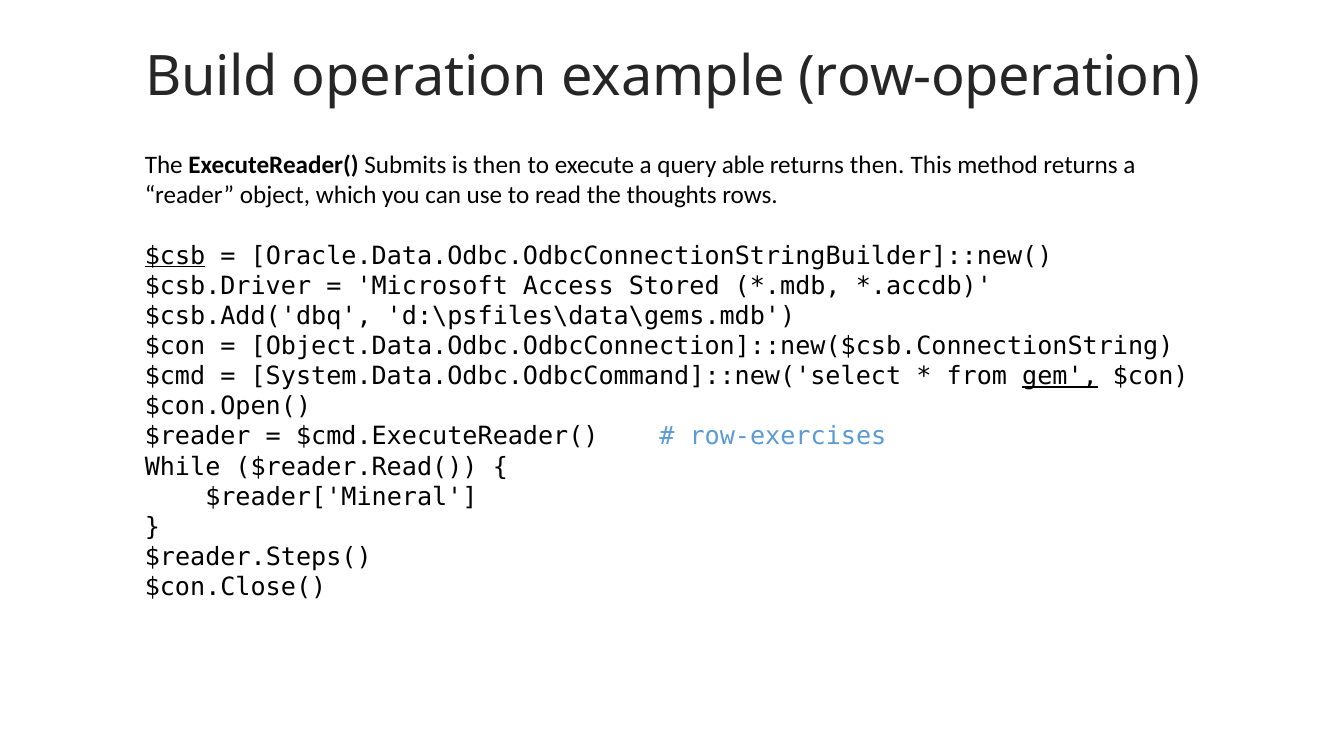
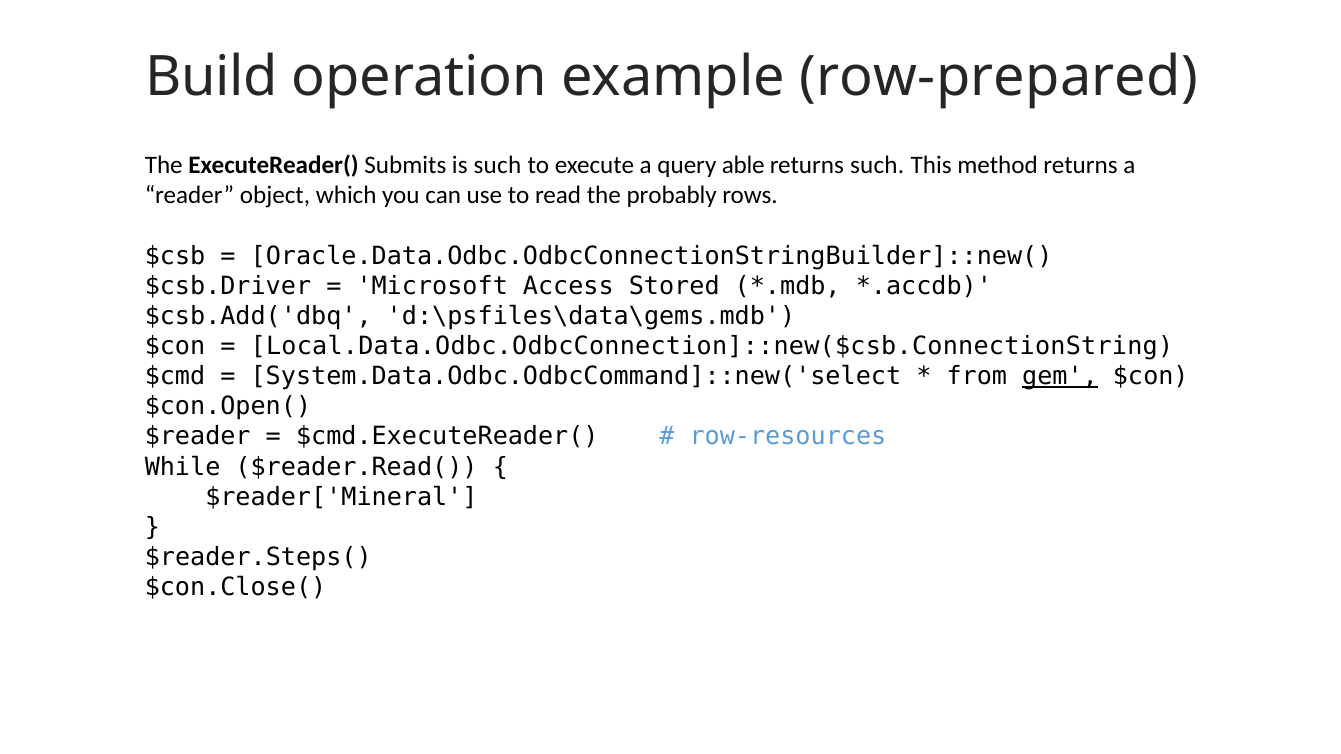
row-operation: row-operation -> row-prepared (999, 77)
is then: then -> such (497, 165)
returns then: then -> such (877, 165)
thoughts: thoughts -> probably (672, 196)
$csb underline: present -> none (175, 256)
Object.Data.Odbc.OdbcConnection]::new($csb.ConnectionString: Object.Data.Odbc.OdbcConnection]::new($csb.ConnectionString -> Local.Data.Odbc.OdbcConnection]::new($csb.ConnectionString (712, 346)
row-exercises: row-exercises -> row-resources (788, 437)
